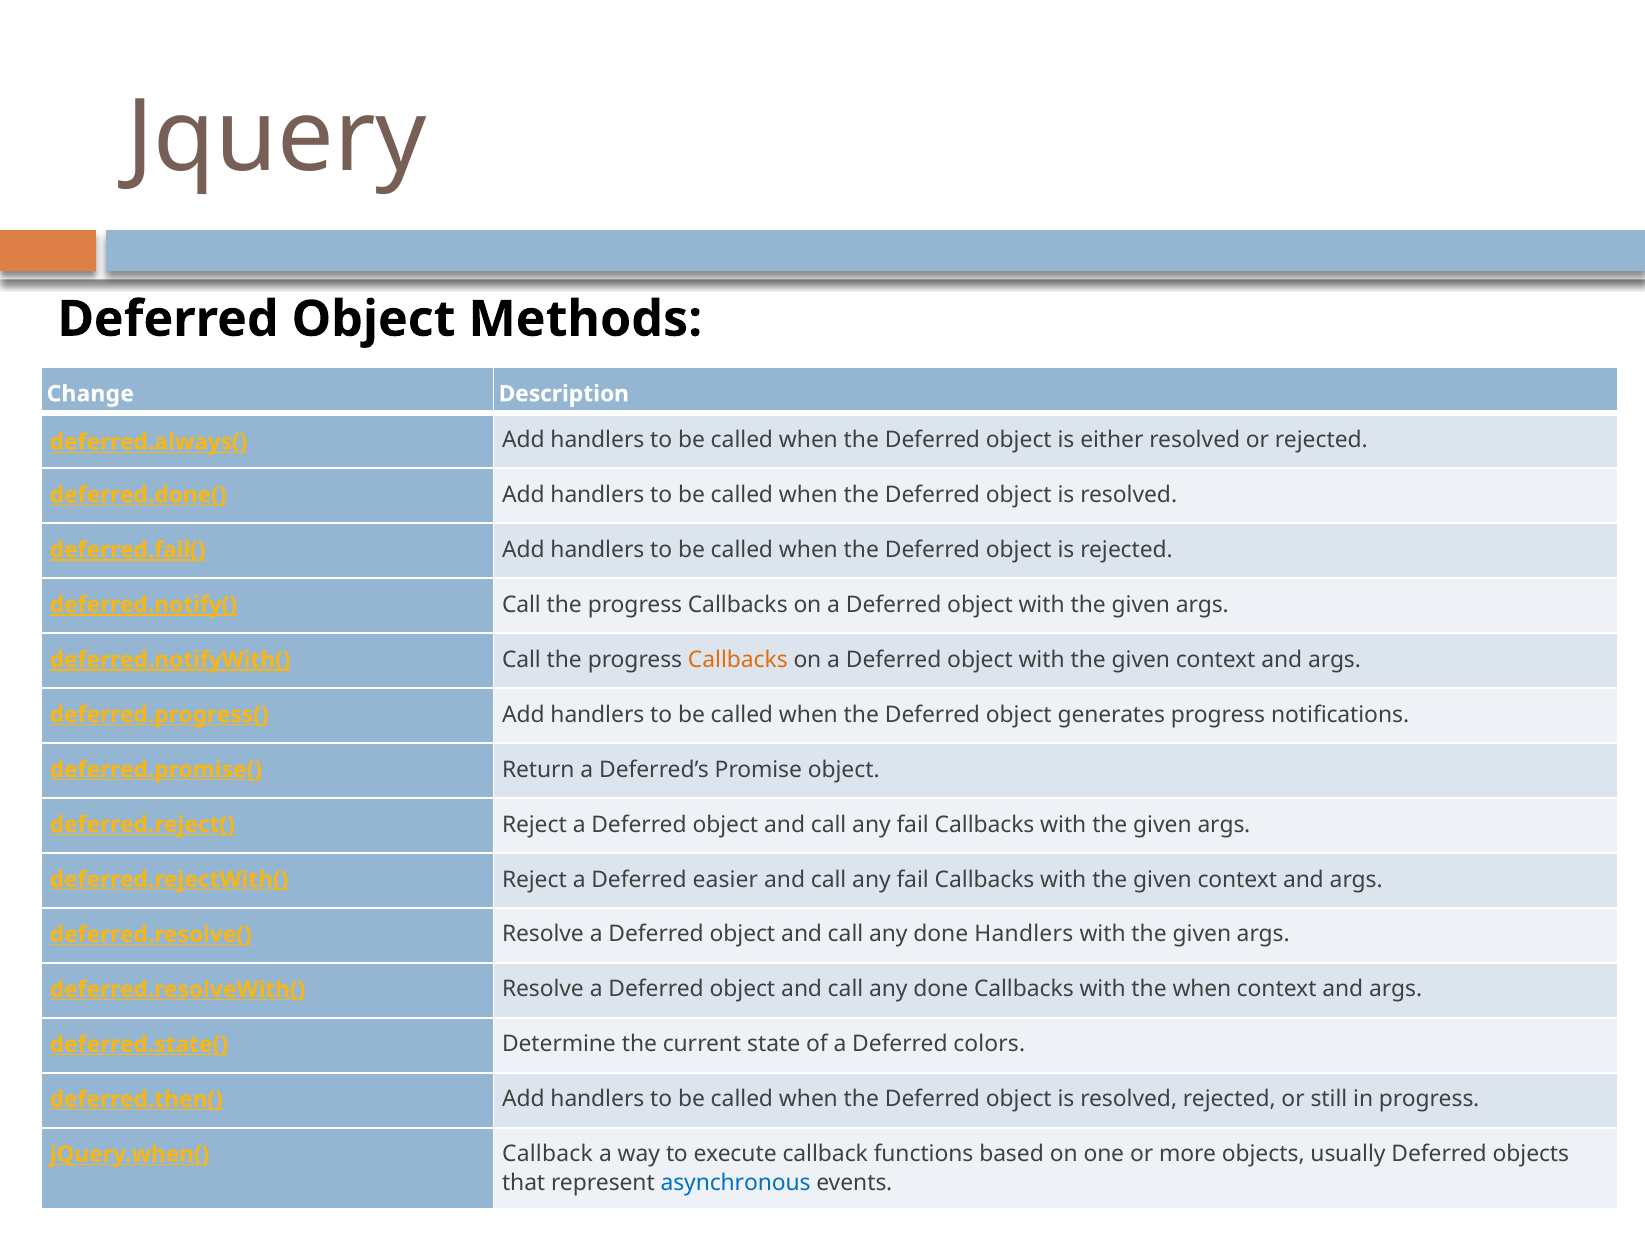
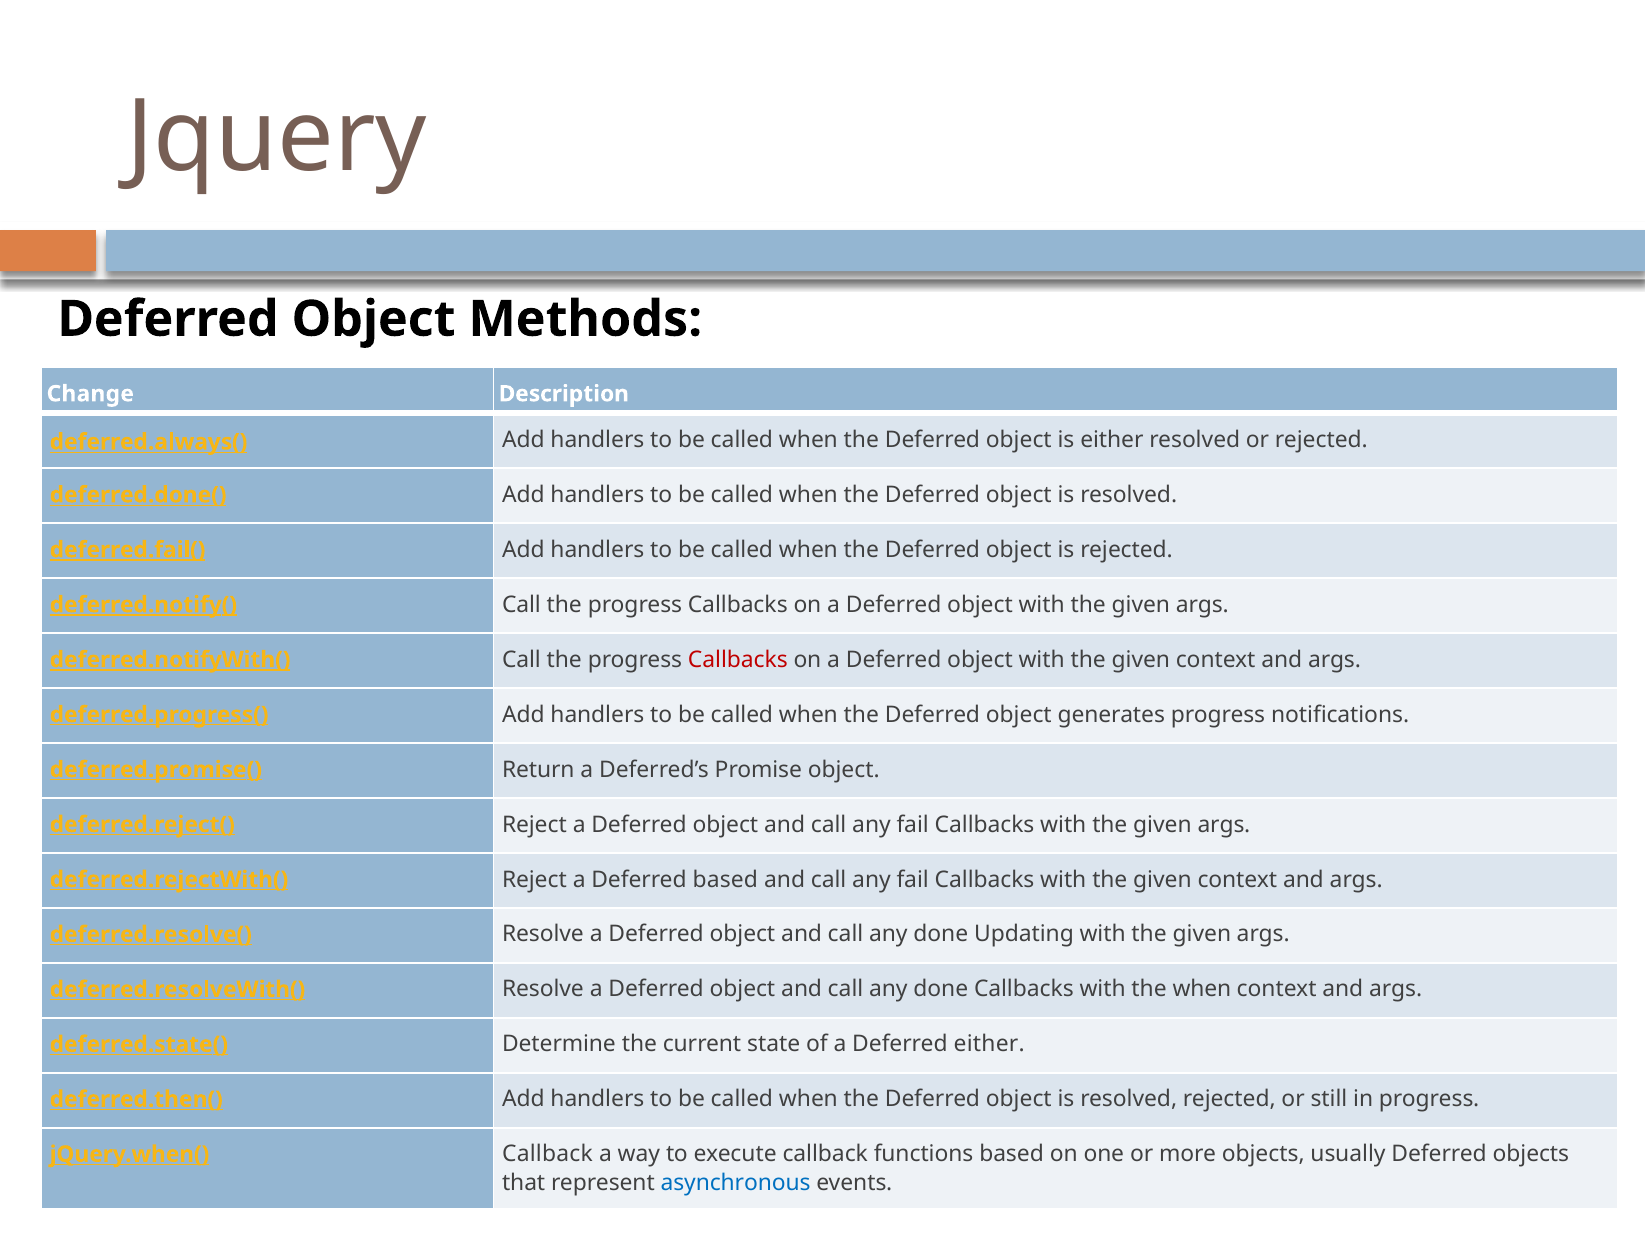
Callbacks colour: orange -> red (738, 660)
Deferred easier: easier -> based (725, 880)
done Handlers: Handlers -> Updating (1024, 935)
Deferred colors: colors -> either (989, 1045)
